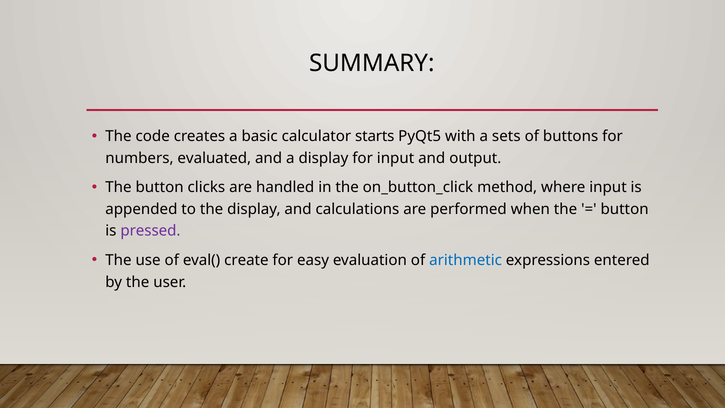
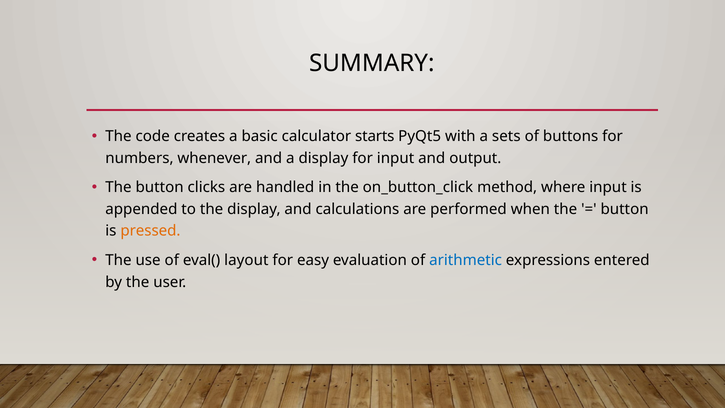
evaluated: evaluated -> whenever (214, 158)
pressed colour: purple -> orange (150, 231)
create: create -> layout (246, 260)
